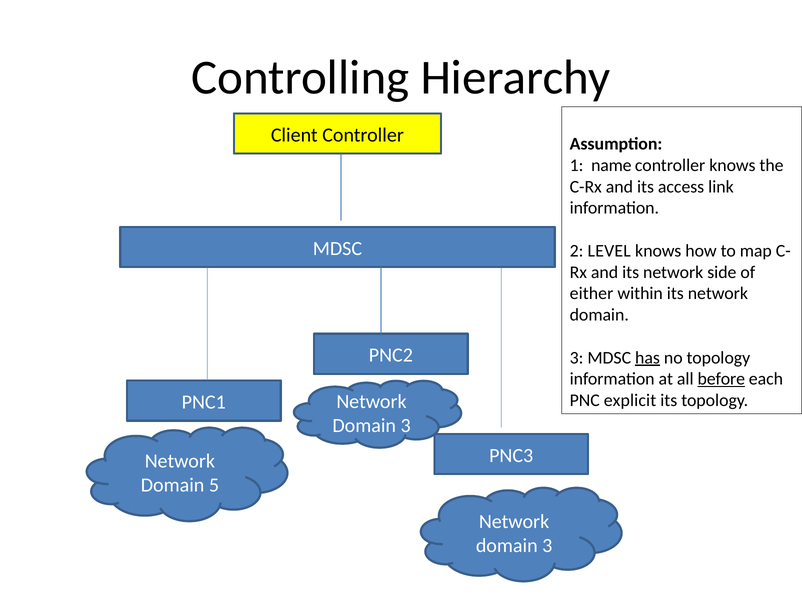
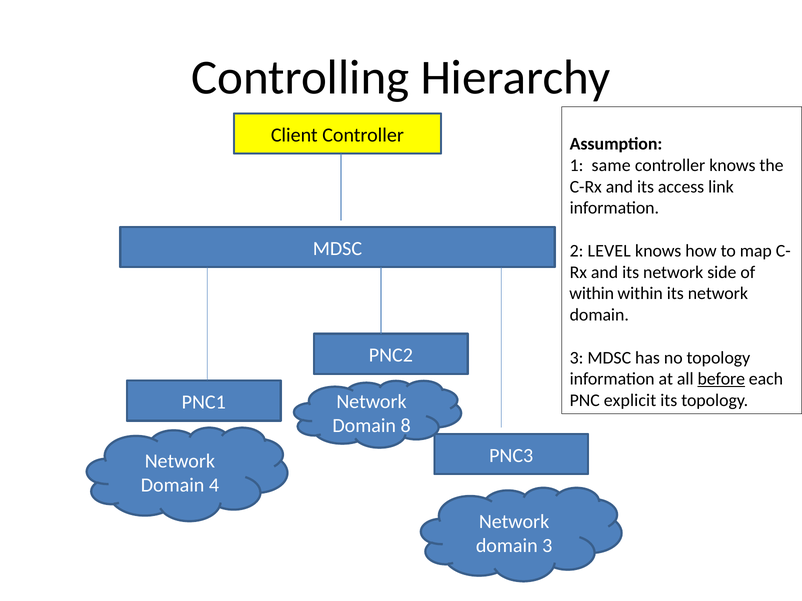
name: name -> same (611, 166)
either: either -> within (592, 294)
has underline: present -> none (648, 358)
3: 3 -> 8 (406, 426)
5: 5 -> 4 (214, 486)
